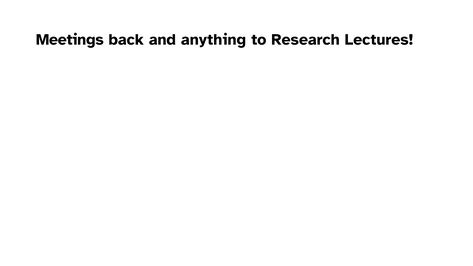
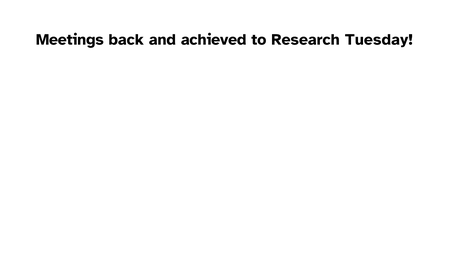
anything: anything -> achieved (214, 40)
Lectures: Lectures -> Tuesday (379, 40)
